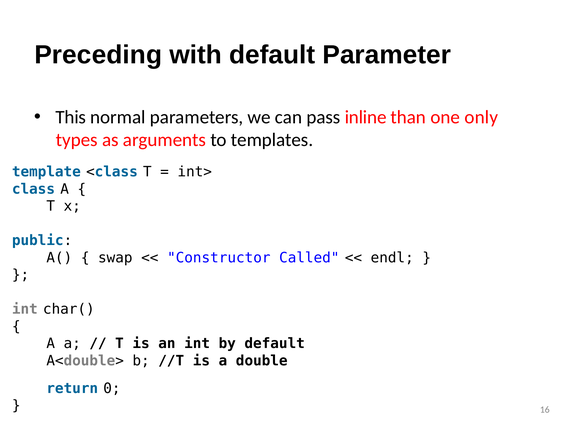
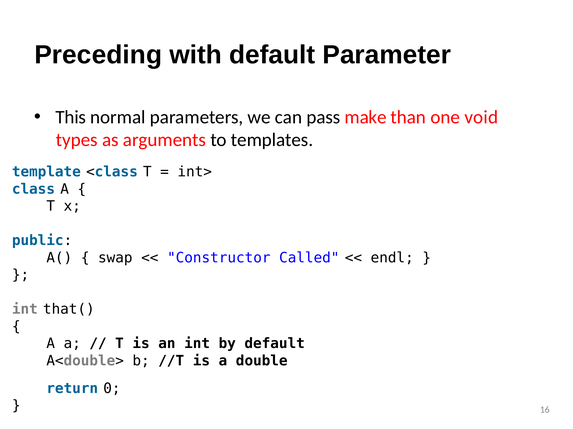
inline: inline -> make (366, 117)
only: only -> void (481, 117)
char(: char( -> that( (69, 310)
